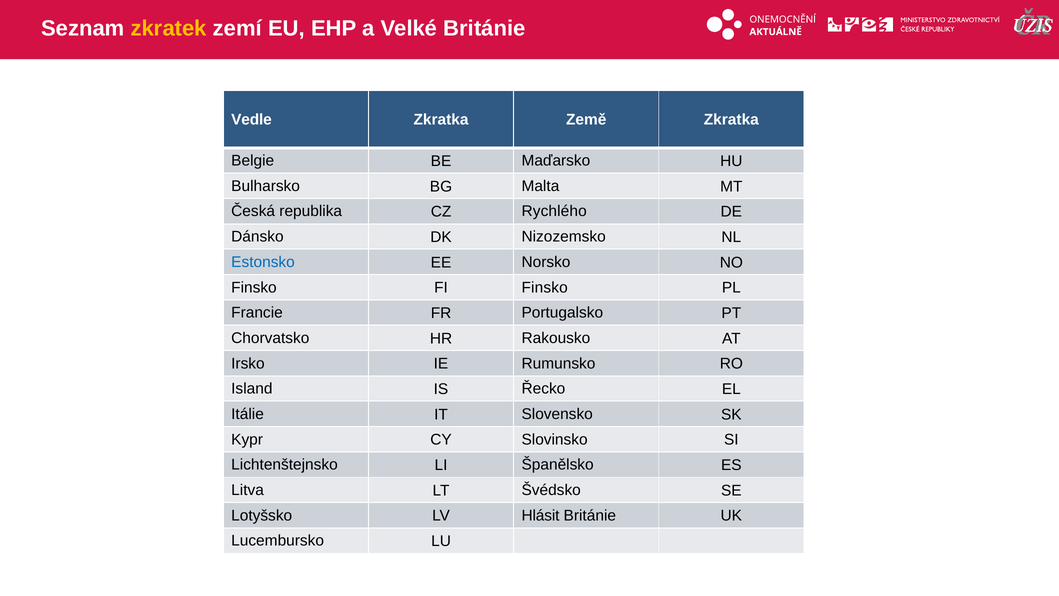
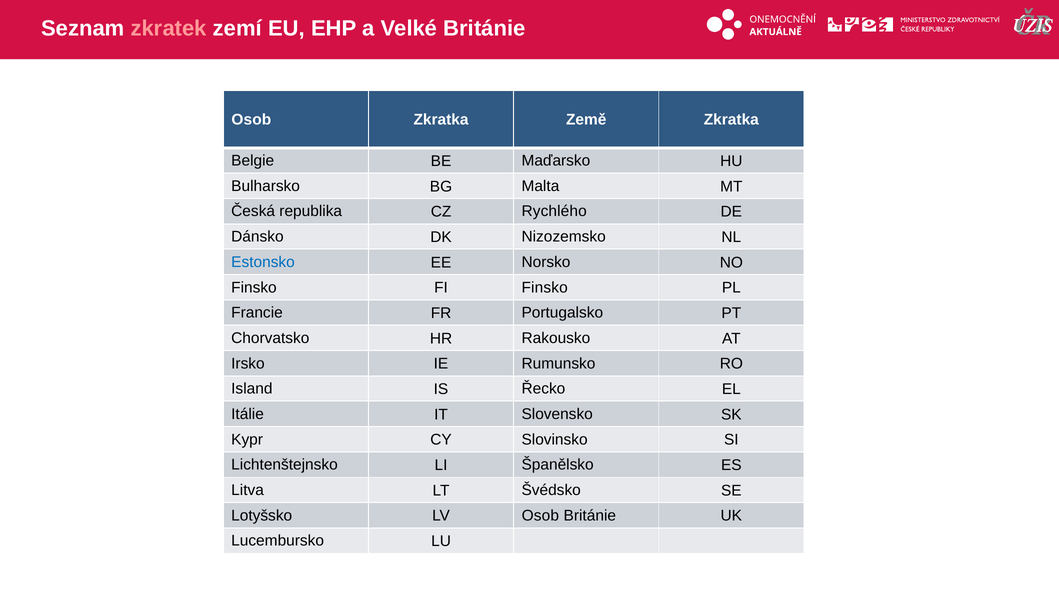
zkratek colour: yellow -> pink (169, 29)
Vedle: Vedle -> Osob (251, 119)
LV Hlásit: Hlásit -> Osob (540, 515)
